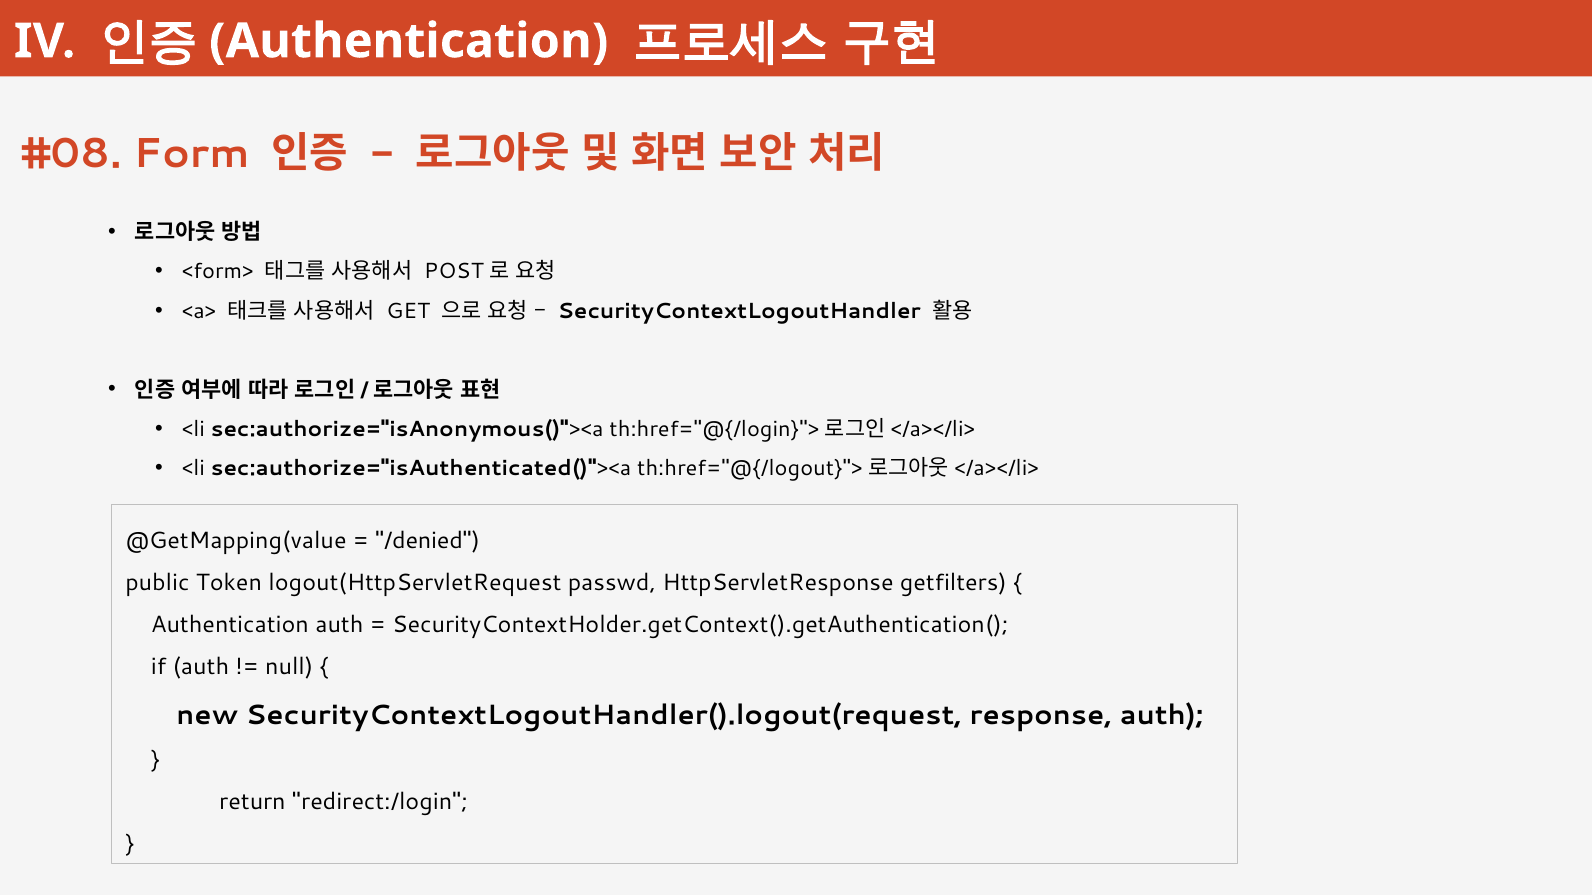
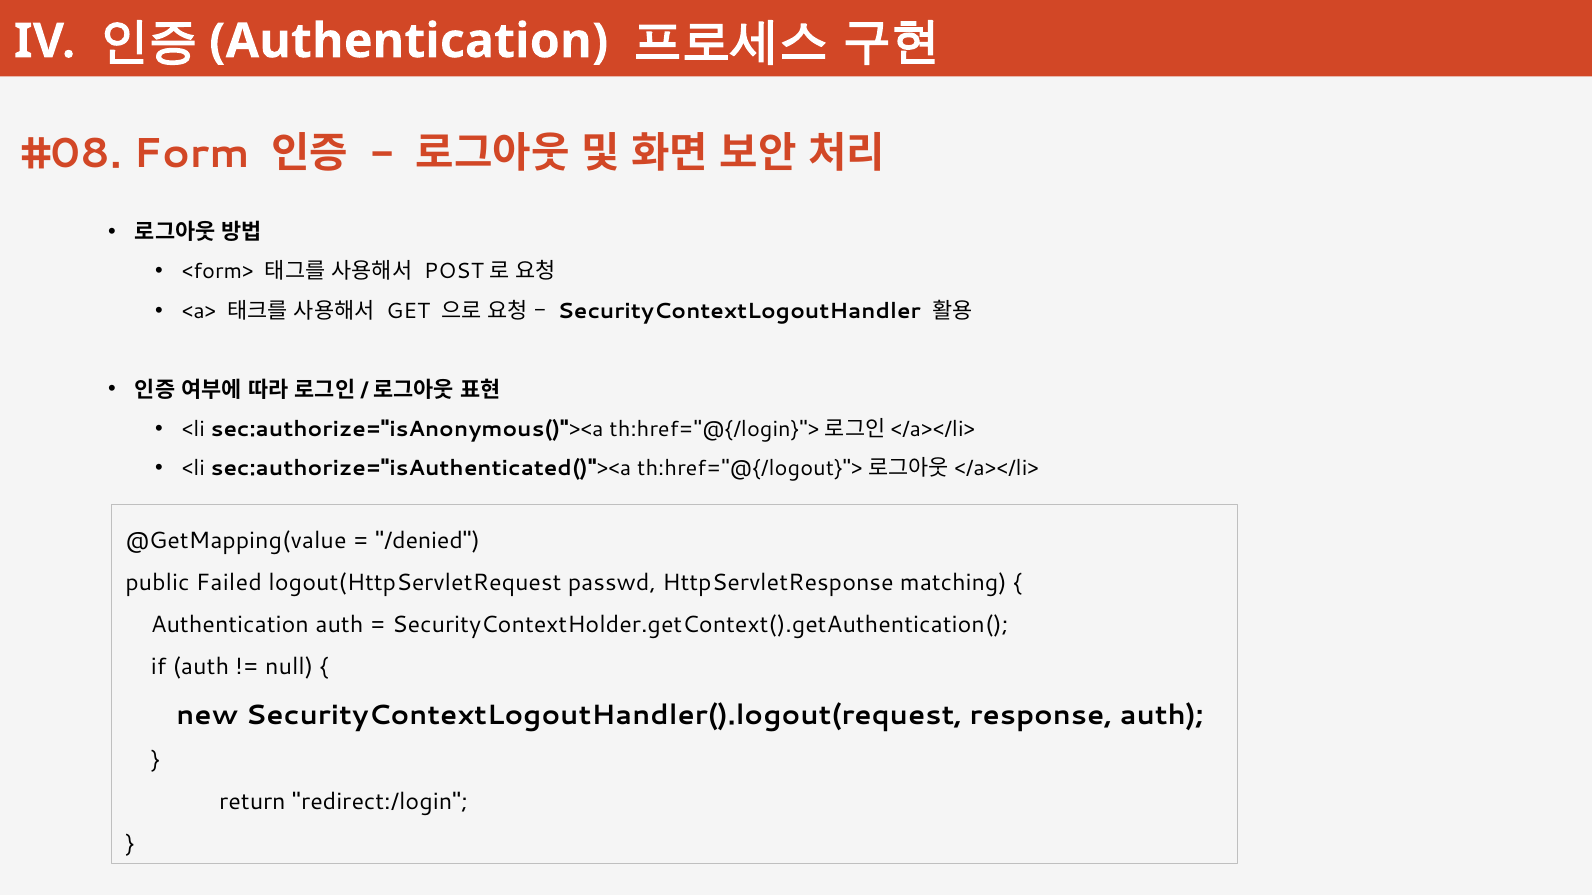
Token: Token -> Failed (229, 583)
getfilters: getfilters -> matching (953, 583)
